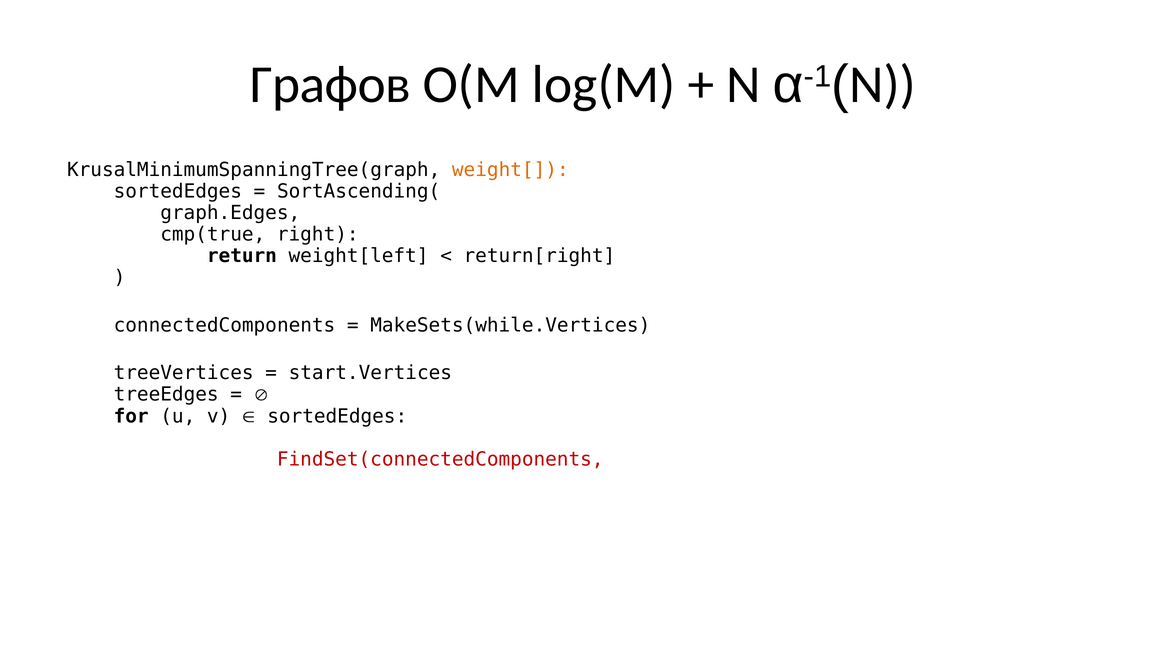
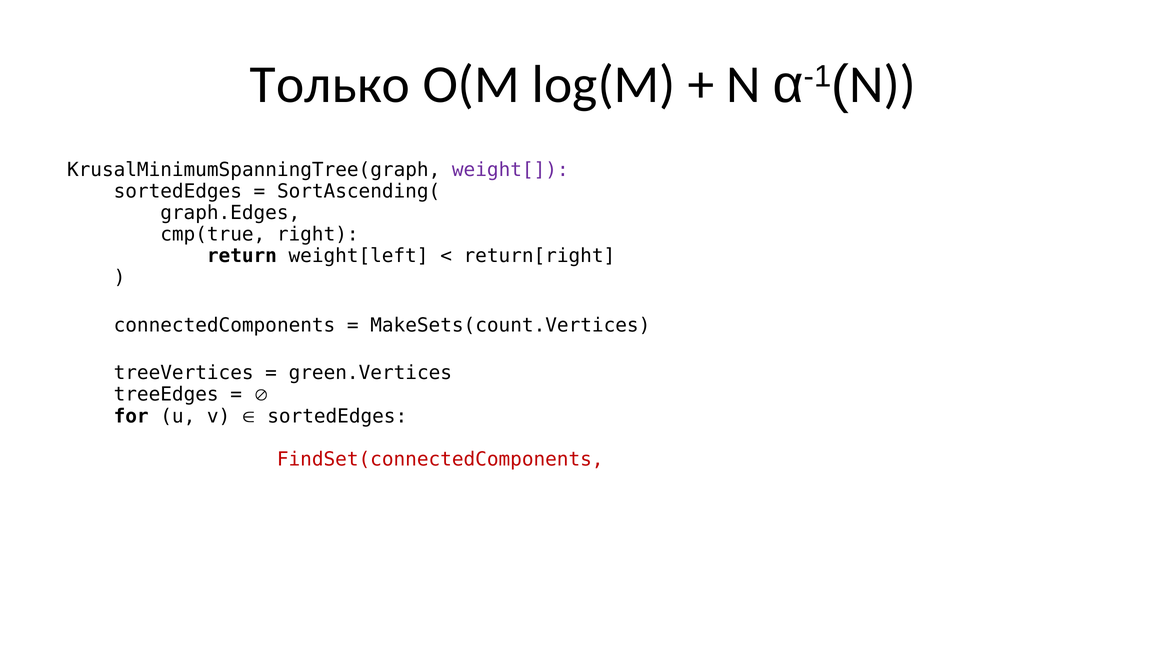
Графов: Графов -> Только (330, 85)
weight[ colour: orange -> purple (510, 170)
MakeSets(while.Vertices: MakeSets(while.Vertices -> MakeSets(count.Vertices (510, 325)
start.Vertices: start.Vertices -> green.Vertices (370, 373)
